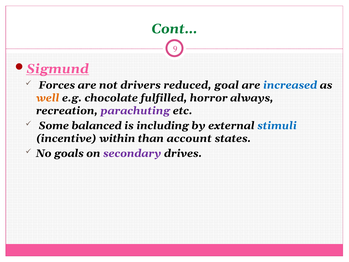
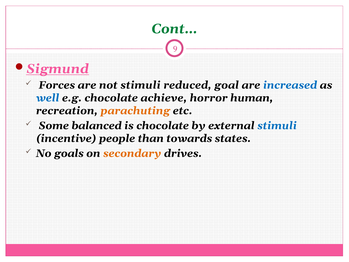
not drivers: drivers -> stimuli (140, 85)
well colour: orange -> blue (48, 98)
fulfilled: fulfilled -> achieve (164, 98)
always: always -> human (252, 98)
parachuting colour: purple -> orange (135, 111)
is including: including -> chocolate (163, 126)
within: within -> people (117, 138)
account: account -> towards (189, 138)
secondary colour: purple -> orange (132, 153)
